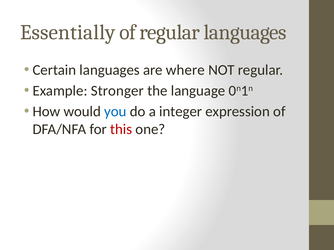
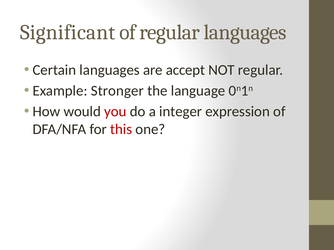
Essentially: Essentially -> Significant (68, 32)
where: where -> accept (186, 70)
you colour: blue -> red (115, 112)
